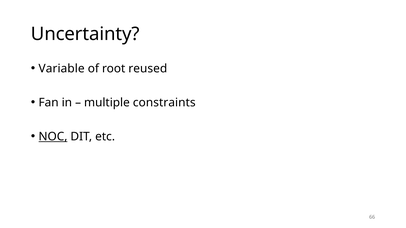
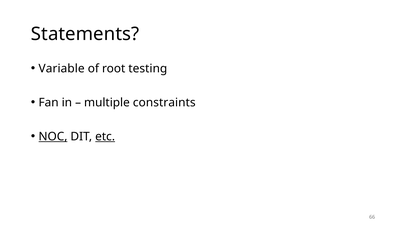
Uncertainty: Uncertainty -> Statements (85, 34)
reused: reused -> testing (148, 69)
etc underline: none -> present (105, 137)
